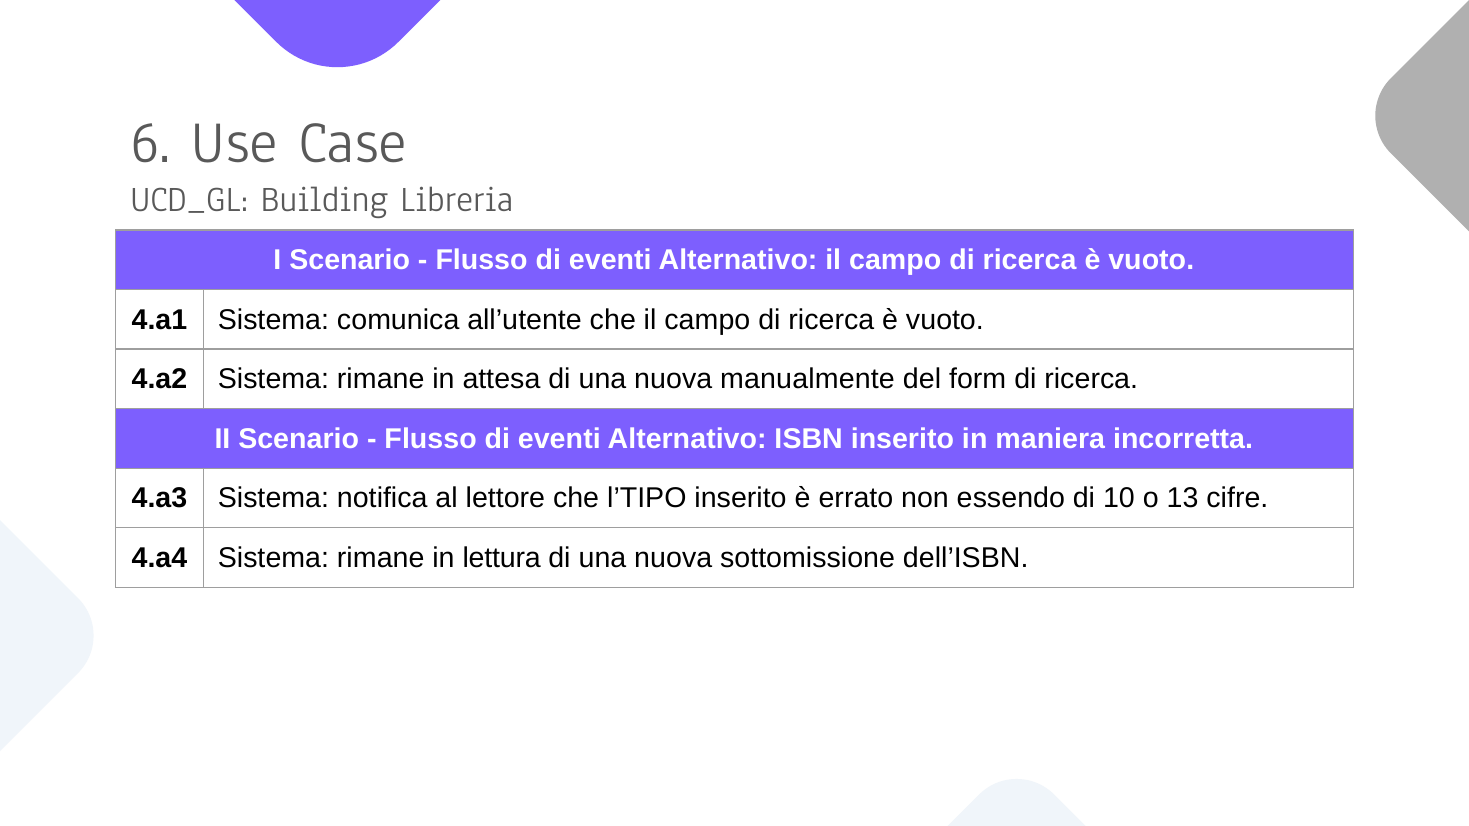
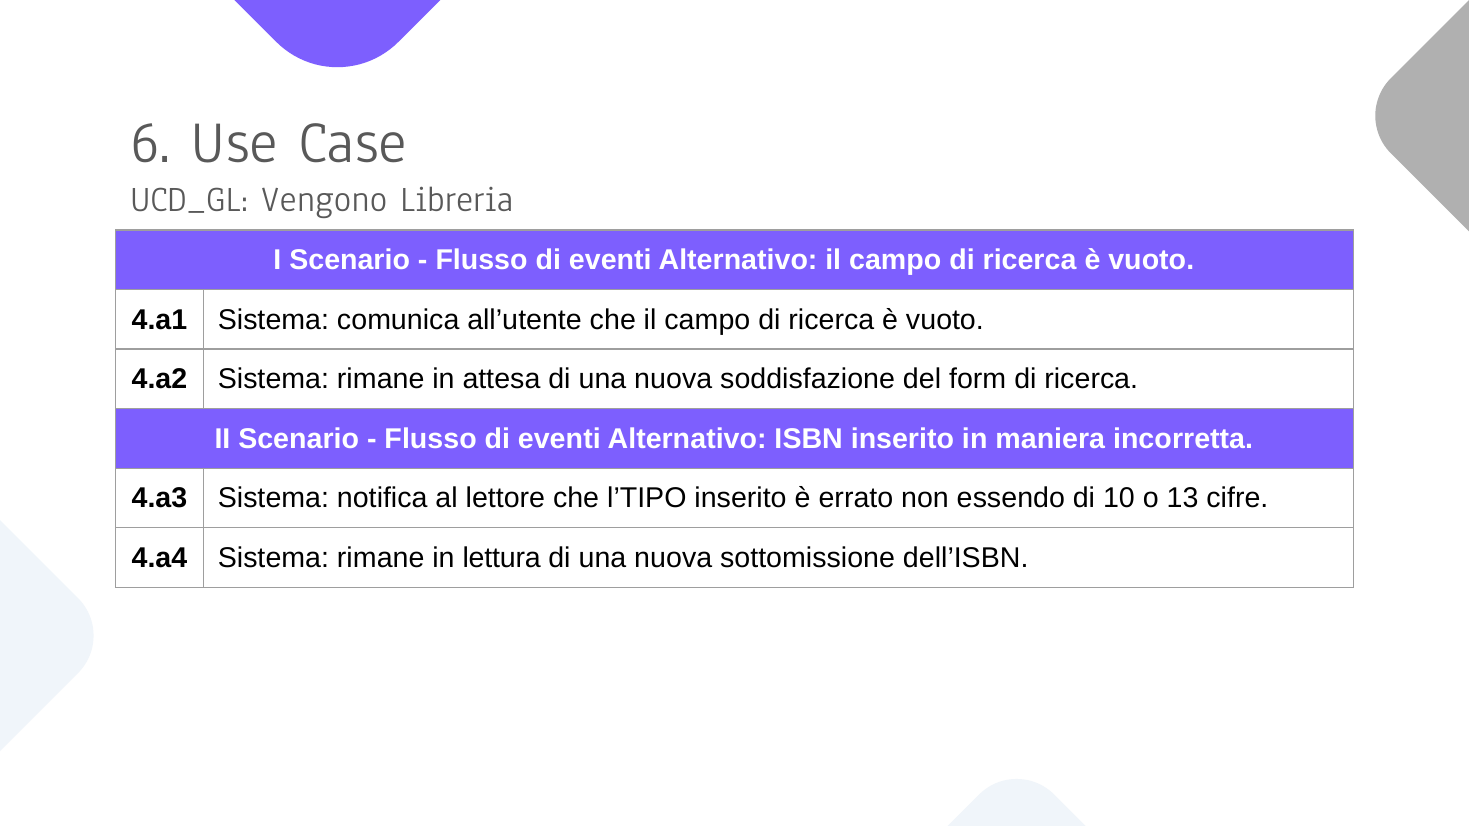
Building: Building -> Vengono (324, 199)
manualmente: manualmente -> soddisfazione (808, 380)
